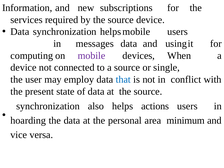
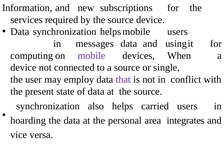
that colour: blue -> purple (123, 79)
actions: actions -> carried (155, 106)
minimum: minimum -> integrates (186, 120)
